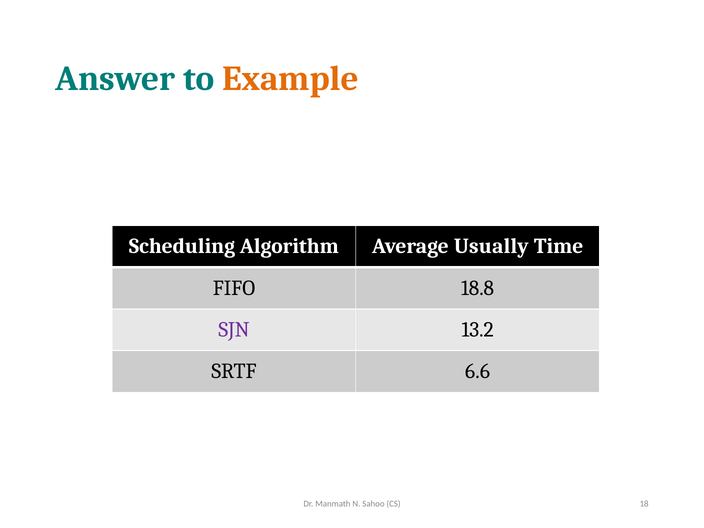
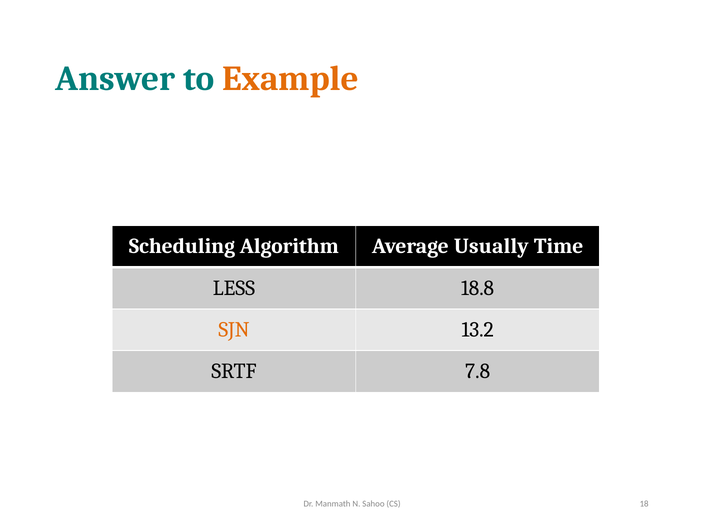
FIFO: FIFO -> LESS (234, 288)
SJN colour: purple -> orange (234, 330)
6.6: 6.6 -> 7.8 (478, 371)
